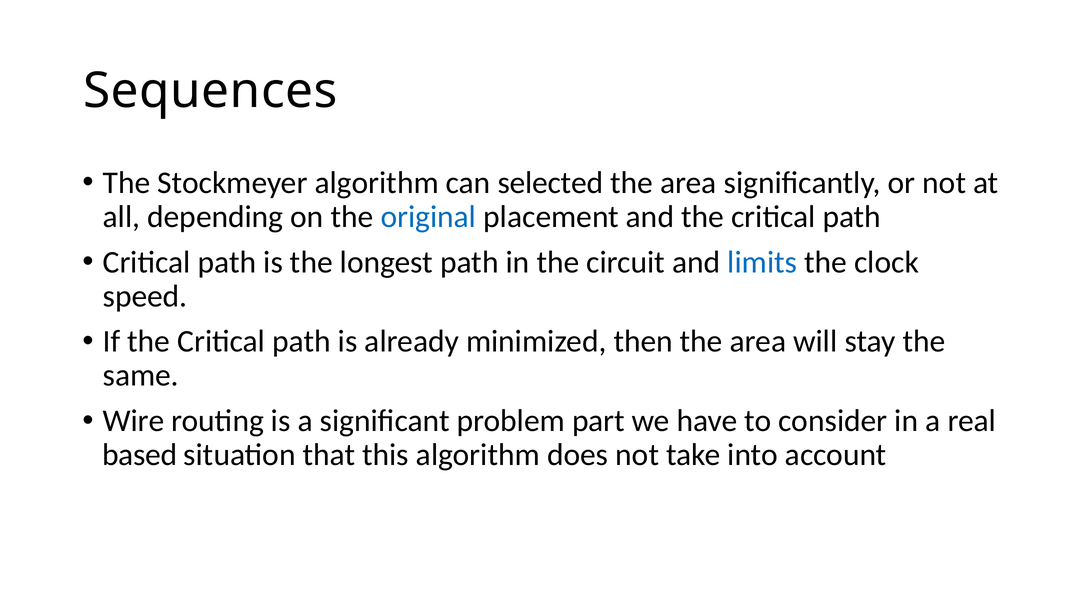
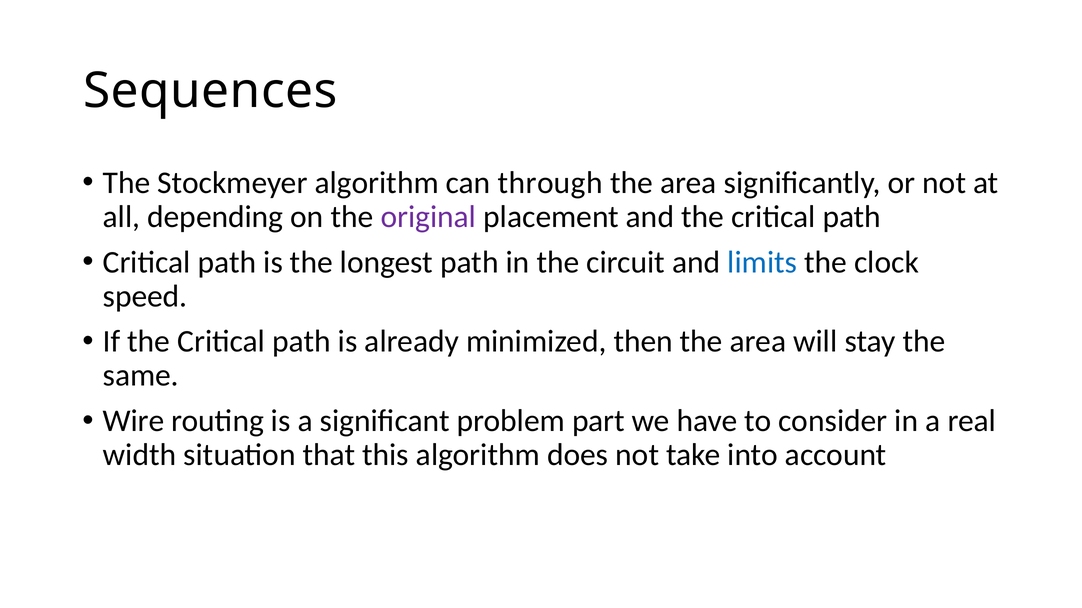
selected: selected -> through (550, 183)
original colour: blue -> purple (428, 217)
based: based -> width (140, 455)
